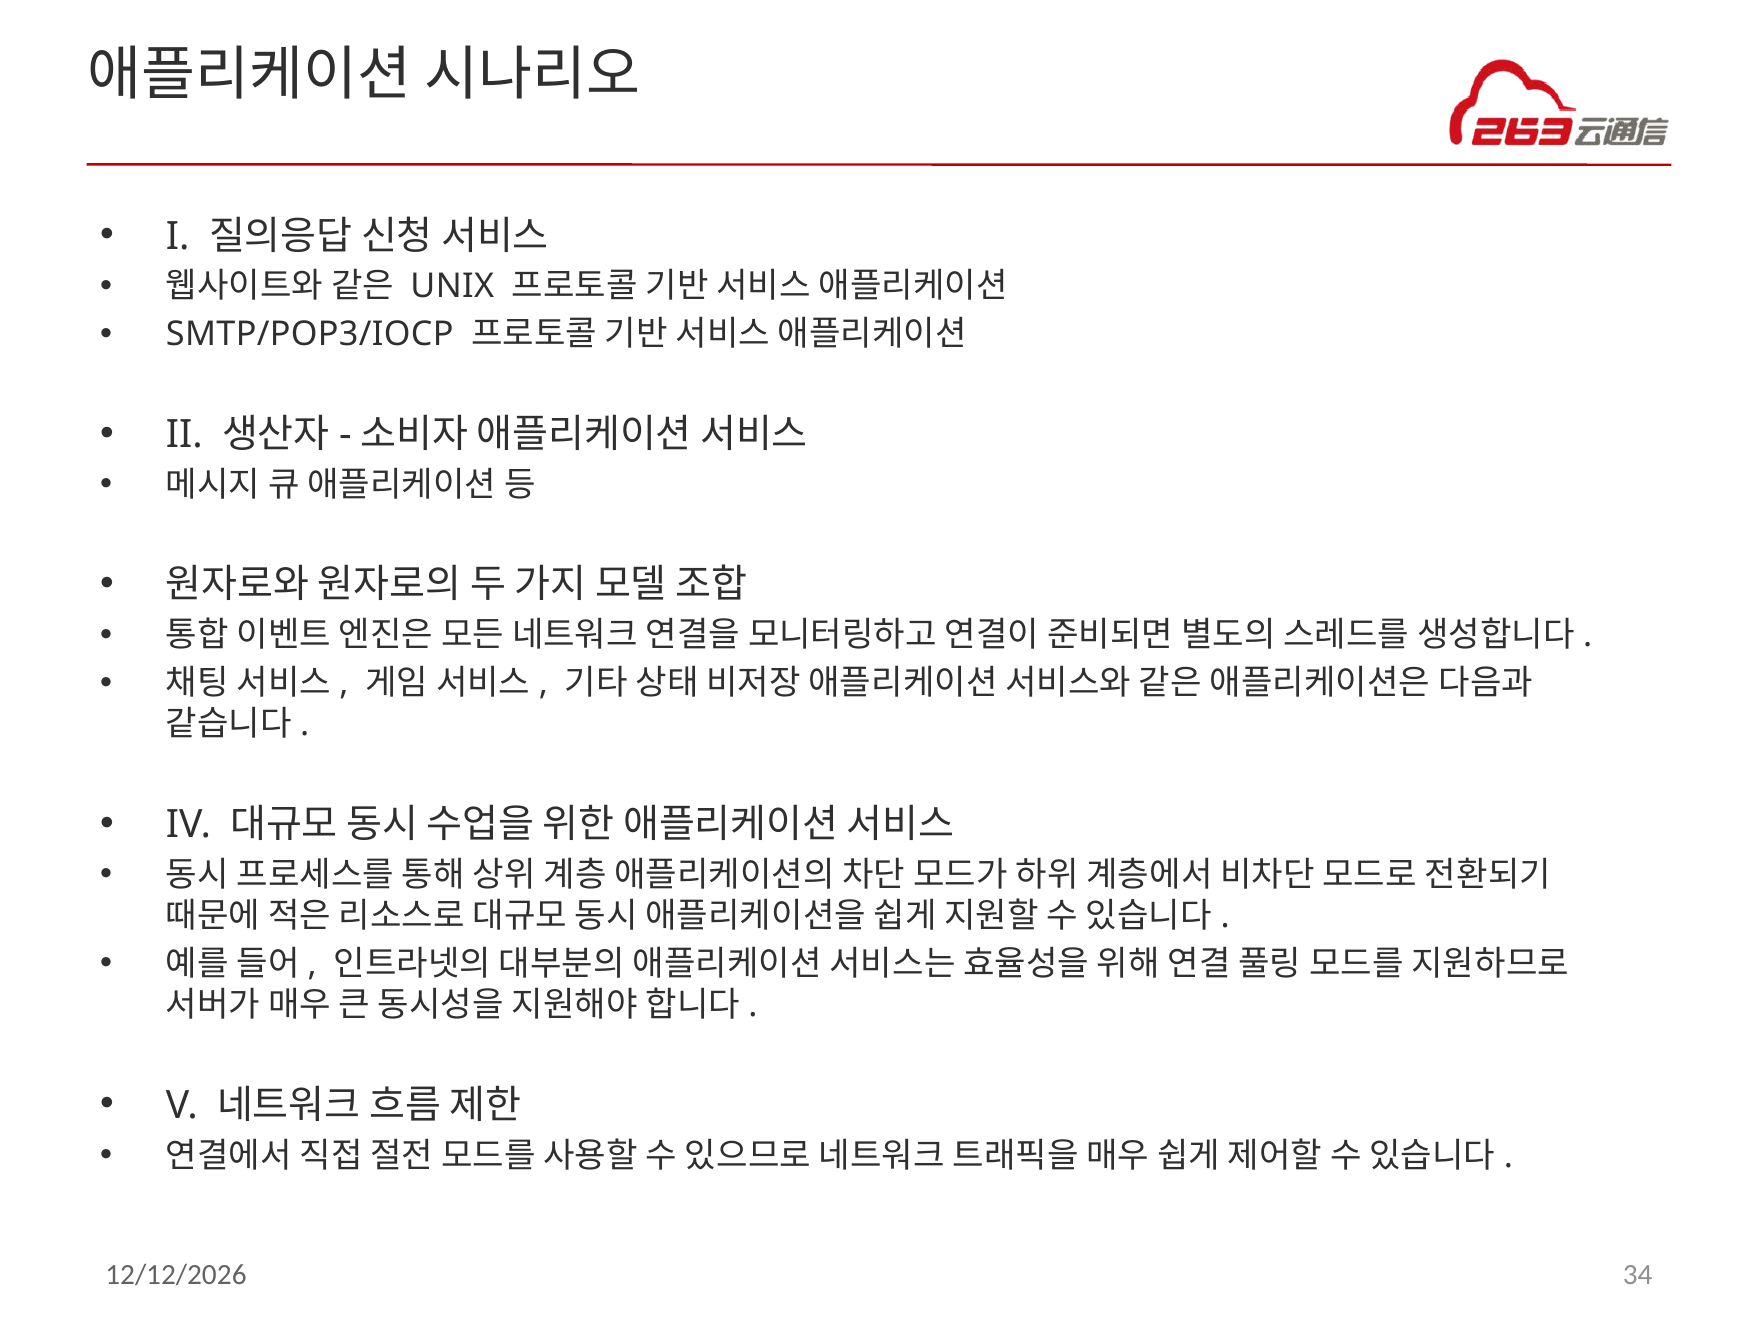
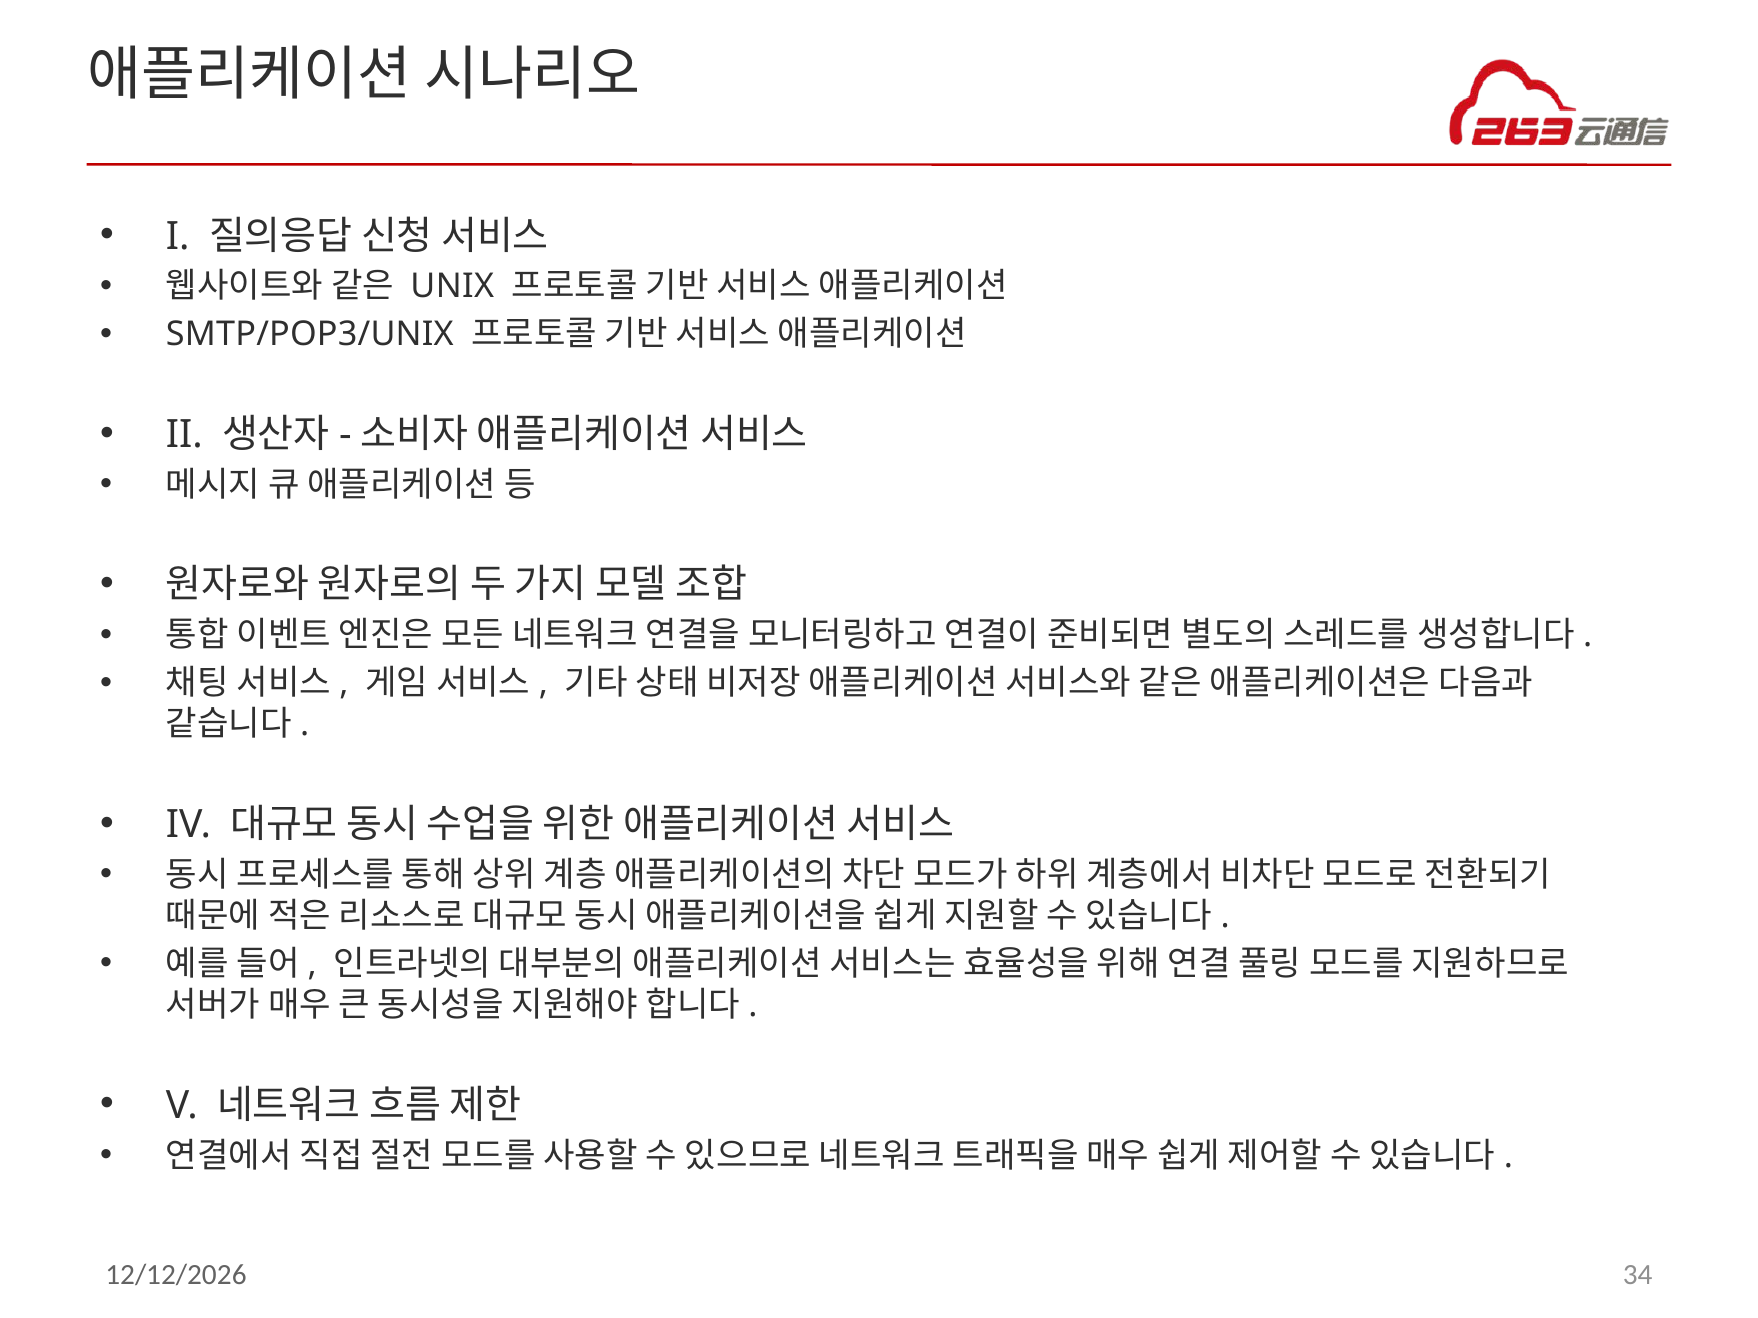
SMTP/POP3/IOCP: SMTP/POP3/IOCP -> SMTP/POP3/UNIX (310, 335)
